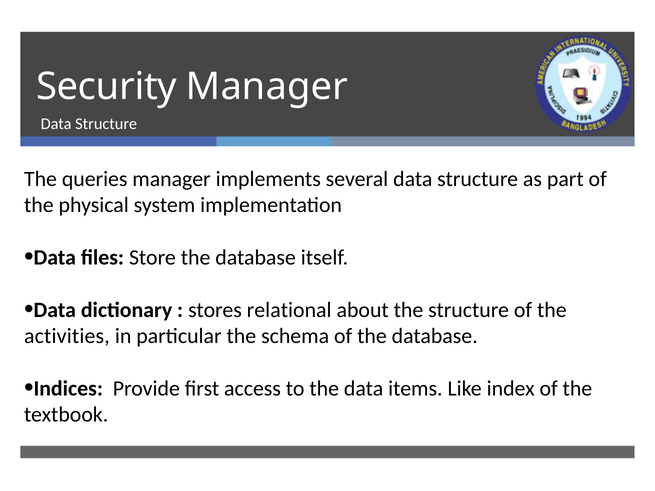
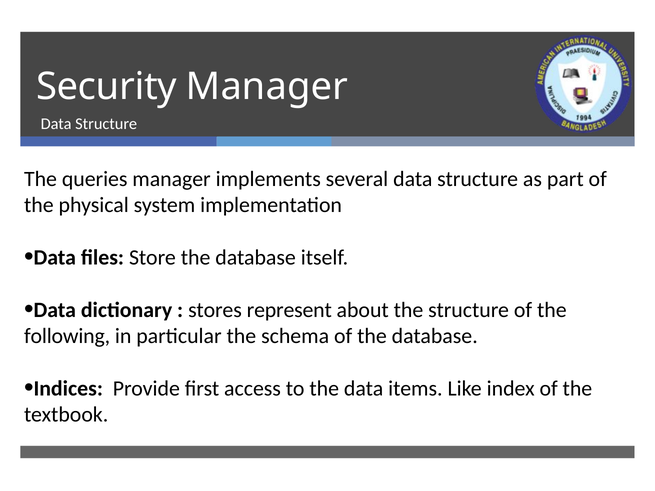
relational: relational -> represent (289, 310)
activities: activities -> following (67, 336)
